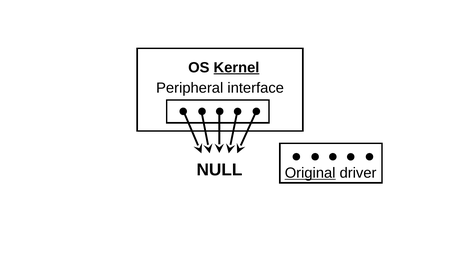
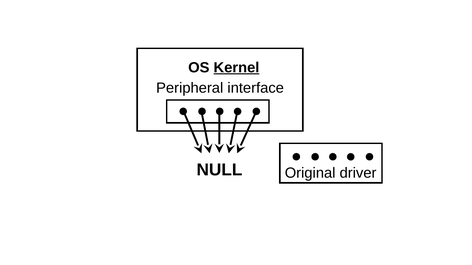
Original underline: present -> none (310, 173)
